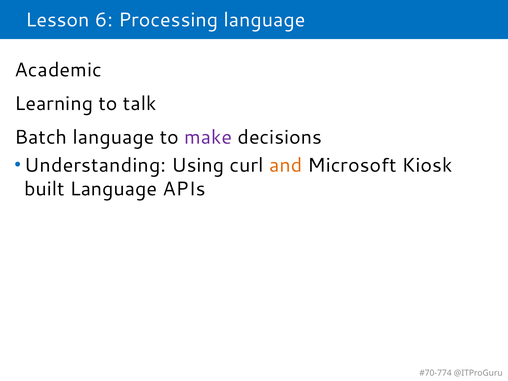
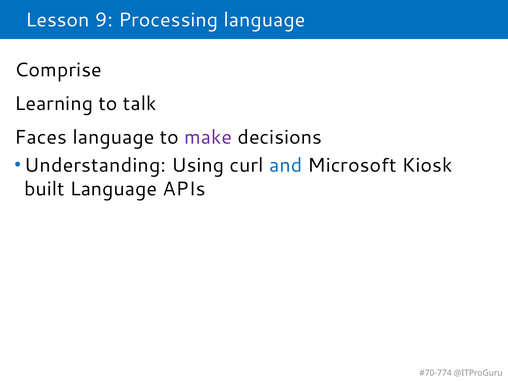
6: 6 -> 9 (104, 20)
Academic: Academic -> Comprise (58, 70)
Batch: Batch -> Faces (41, 137)
and colour: orange -> blue (286, 165)
